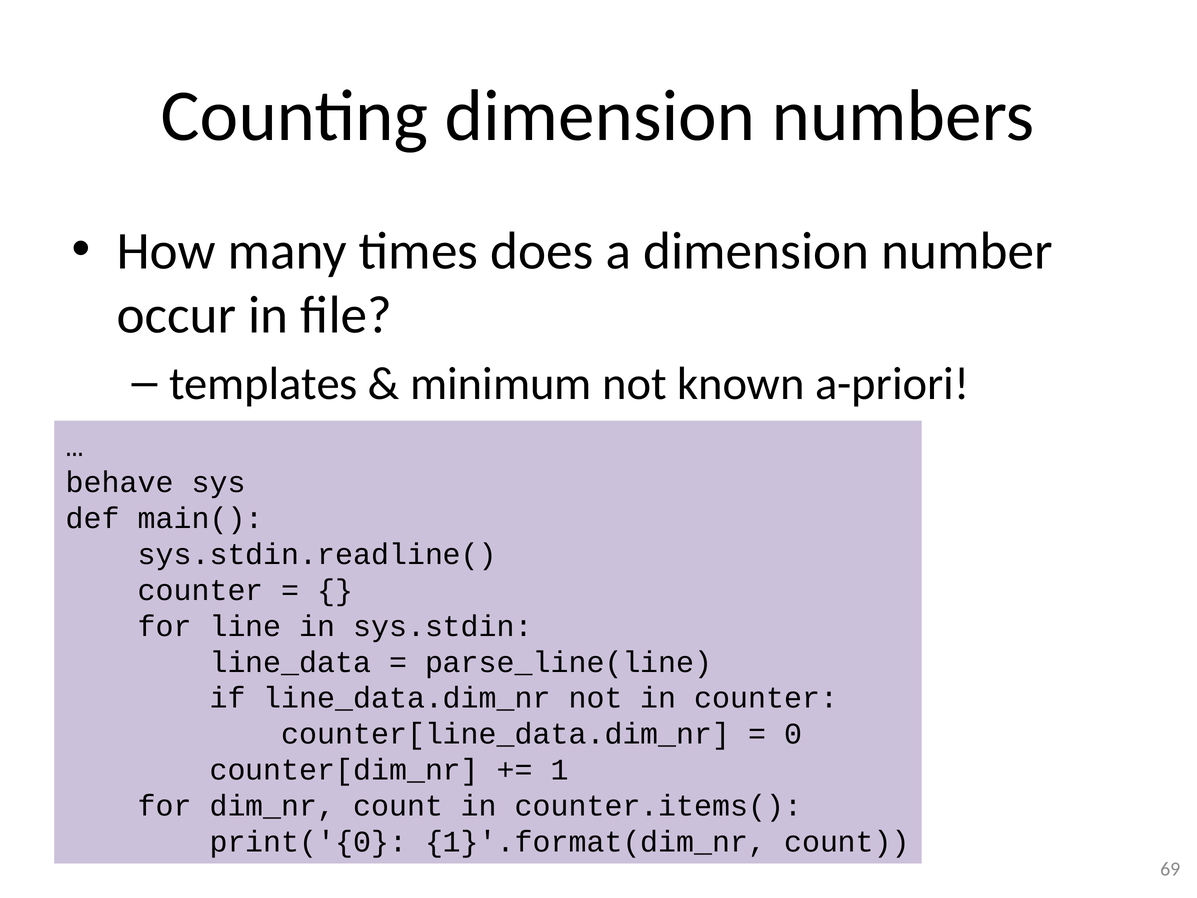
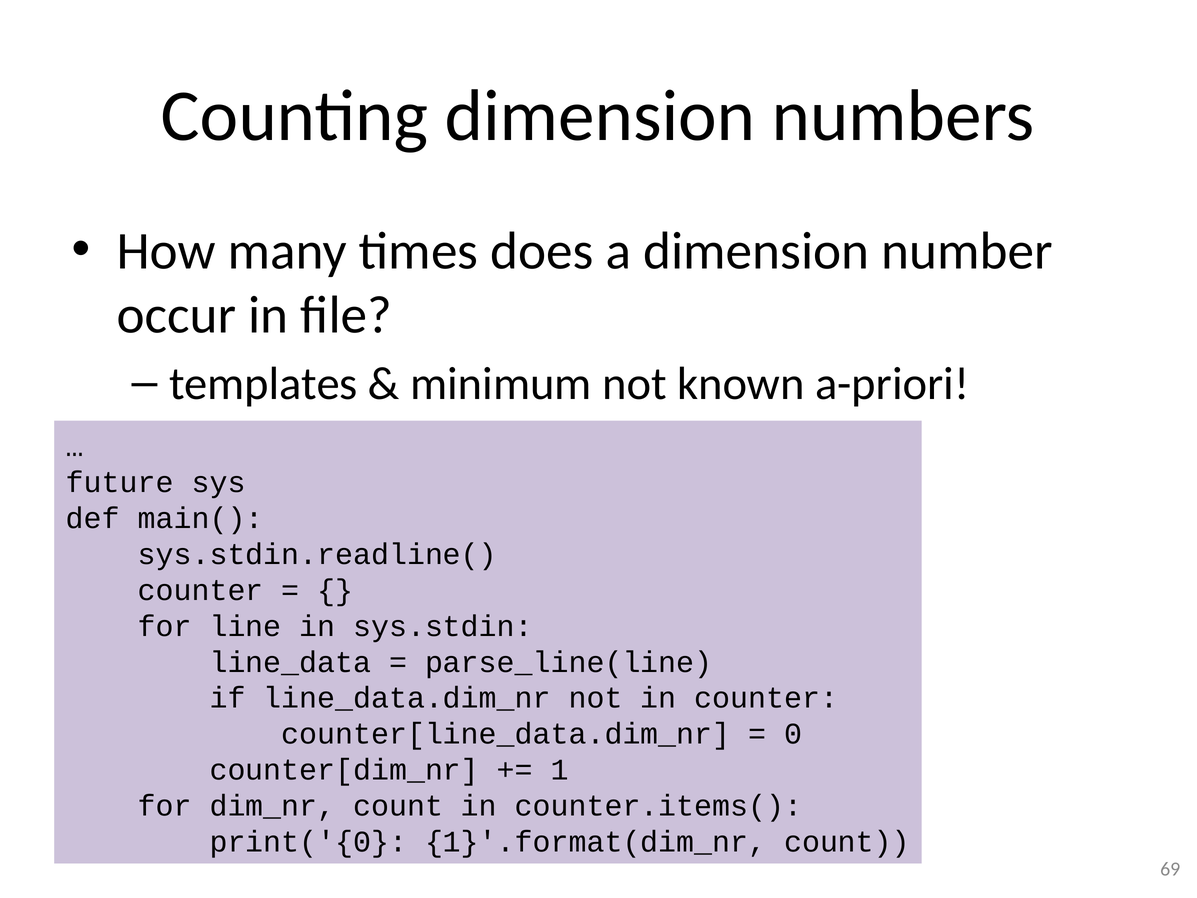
behave: behave -> future (120, 482)
